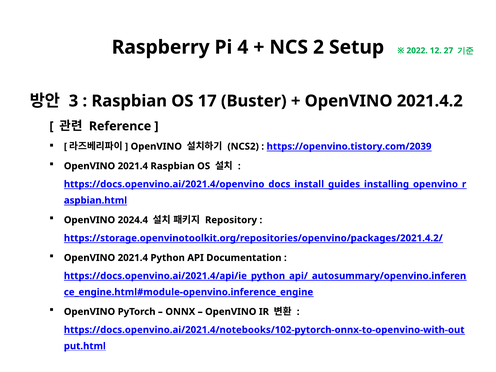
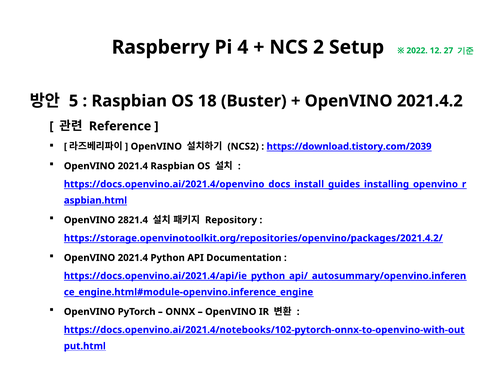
3: 3 -> 5 (74, 101)
17: 17 -> 18 (207, 101)
https://openvino.tistory.com/2039: https://openvino.tistory.com/2039 -> https://download.tistory.com/2039 (349, 146)
2024.4: 2024.4 -> 2821.4 (133, 220)
